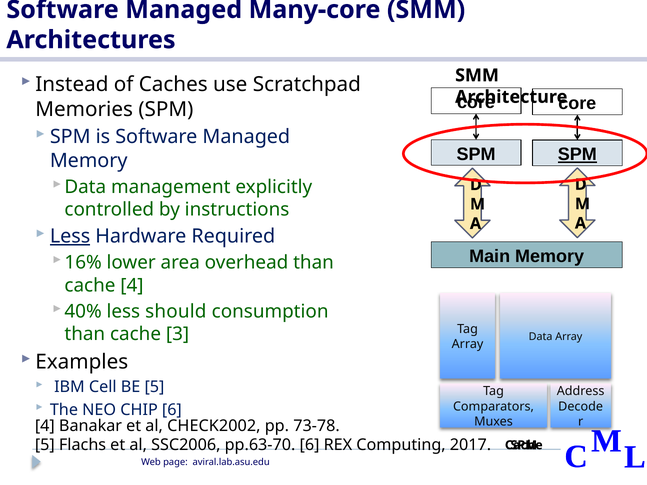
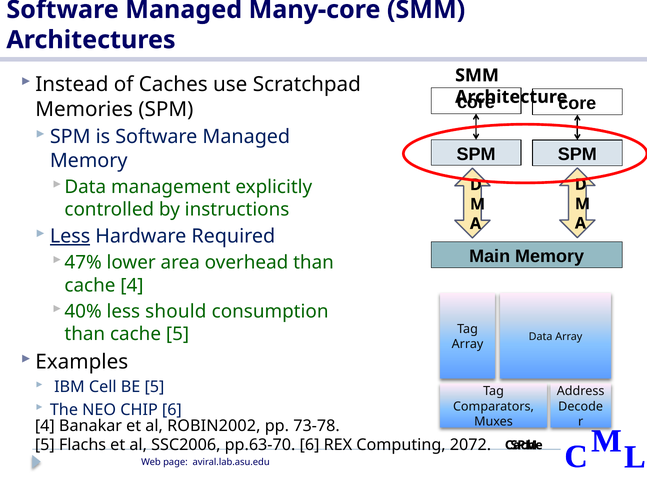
SPM underline: present -> none (577, 155)
16%: 16% -> 47% (83, 263)
cache 3: 3 -> 5 (178, 334)
CHECK2002: CHECK2002 -> ROBIN2002 (214, 426)
2017: 2017 -> 2072 (470, 445)
